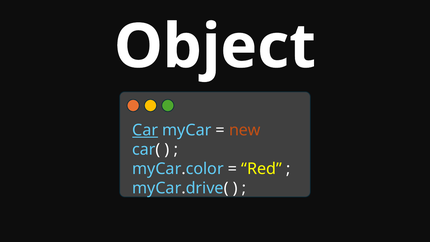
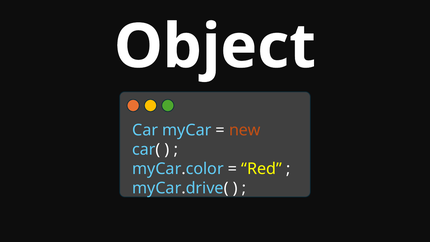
Car underline: present -> none (145, 130)
